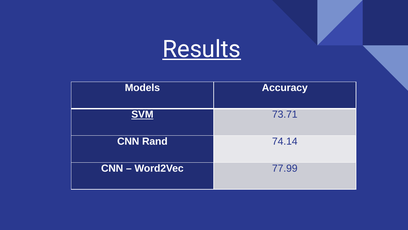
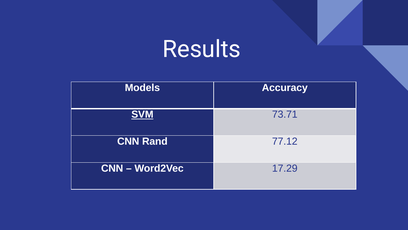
Results underline: present -> none (202, 49)
74.14: 74.14 -> 77.12 (285, 141)
77.99: 77.99 -> 17.29 (285, 168)
